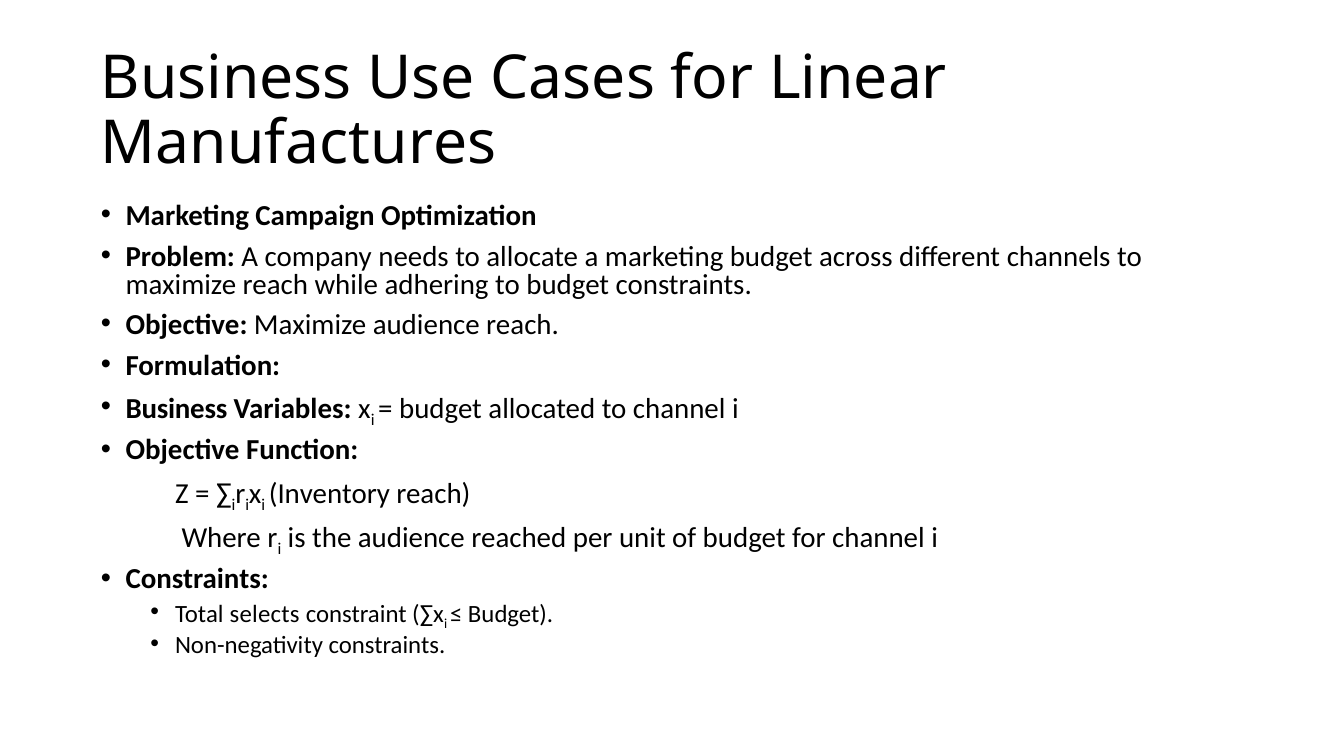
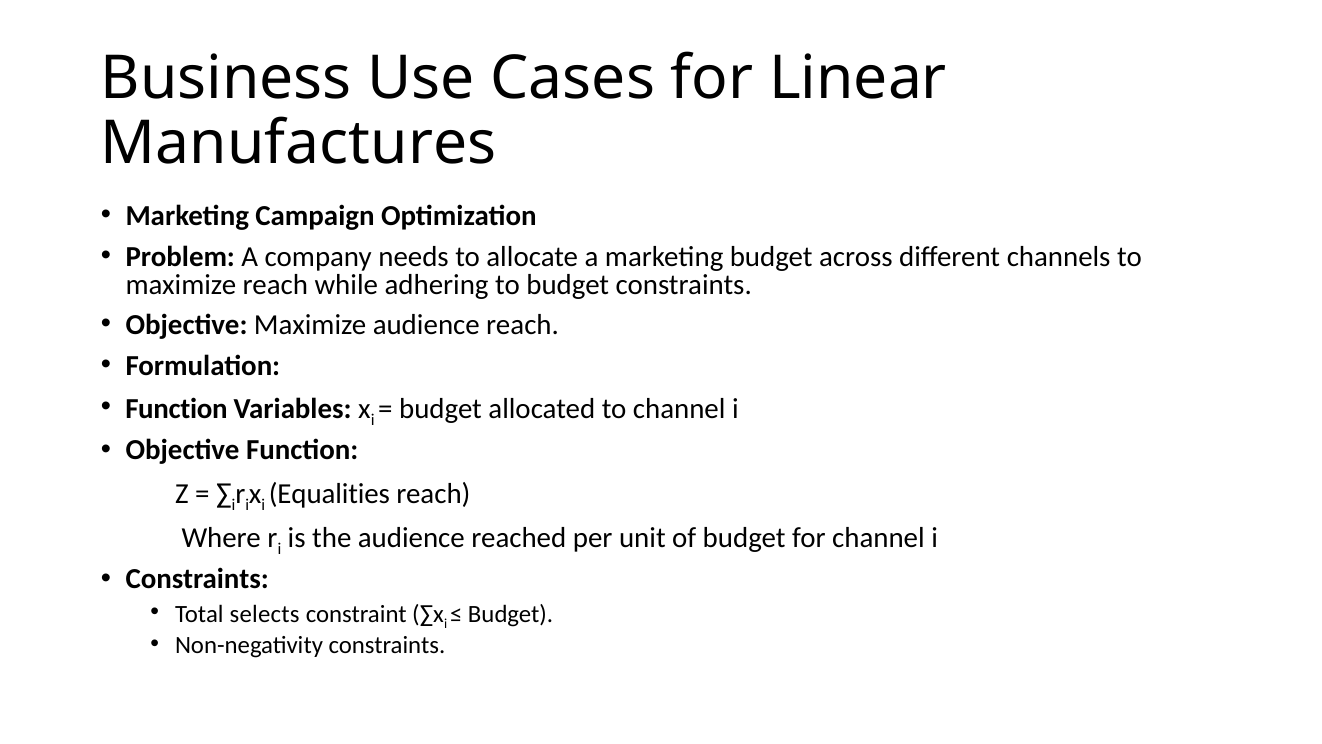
Business: Business -> Function (176, 409)
Inventory: Inventory -> Equalities (329, 494)
